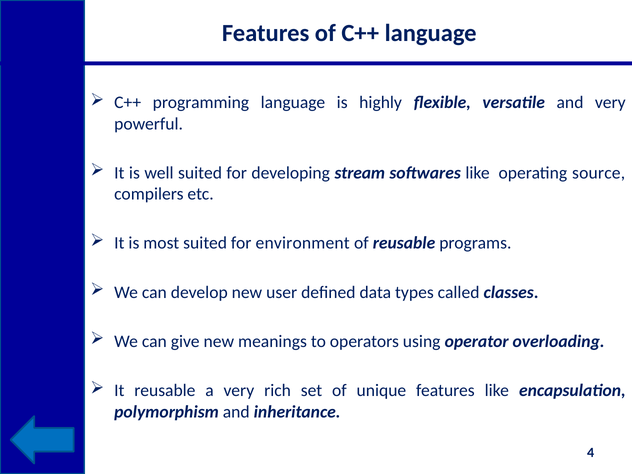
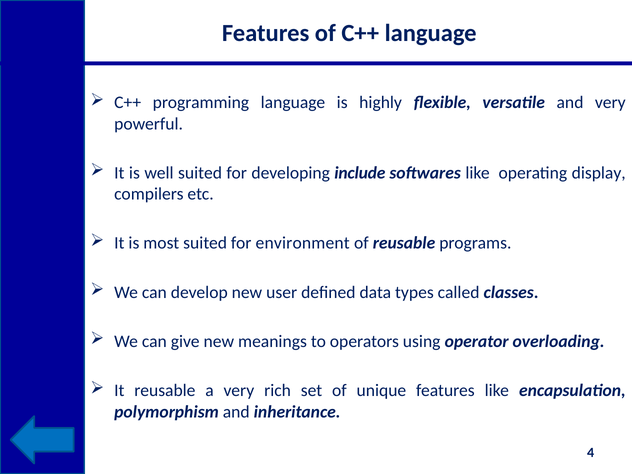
stream: stream -> include (360, 173)
source: source -> display (599, 173)
